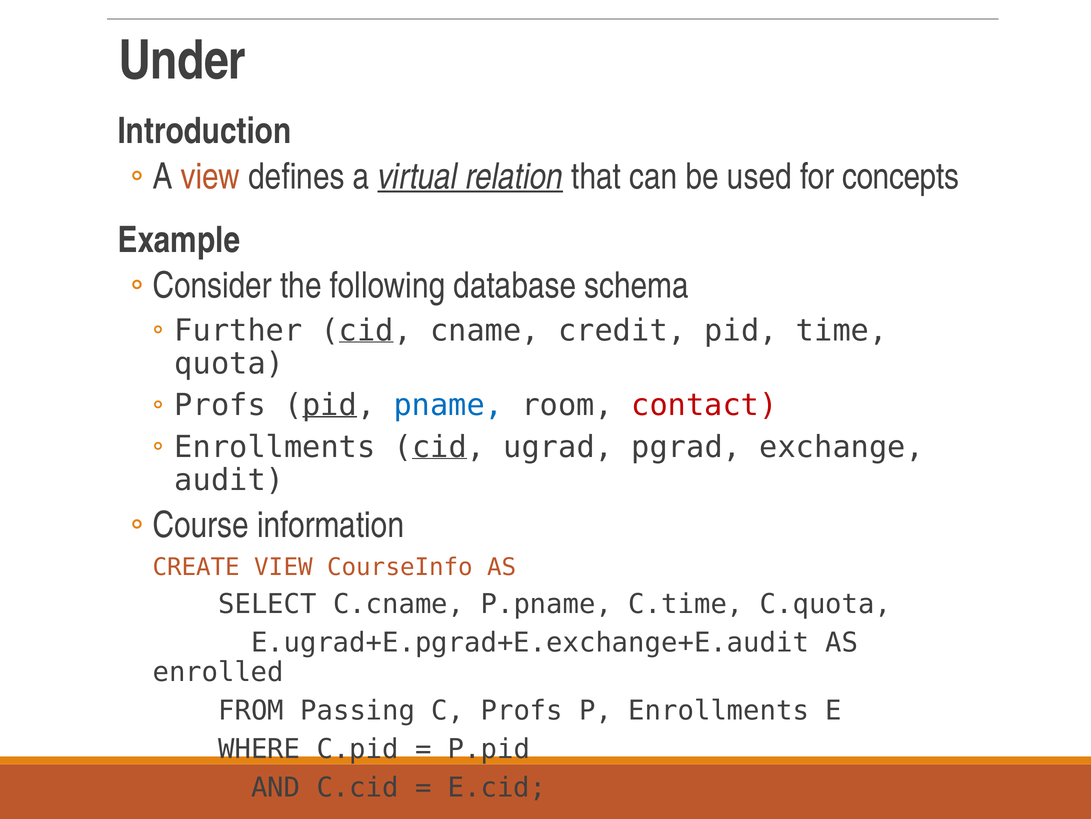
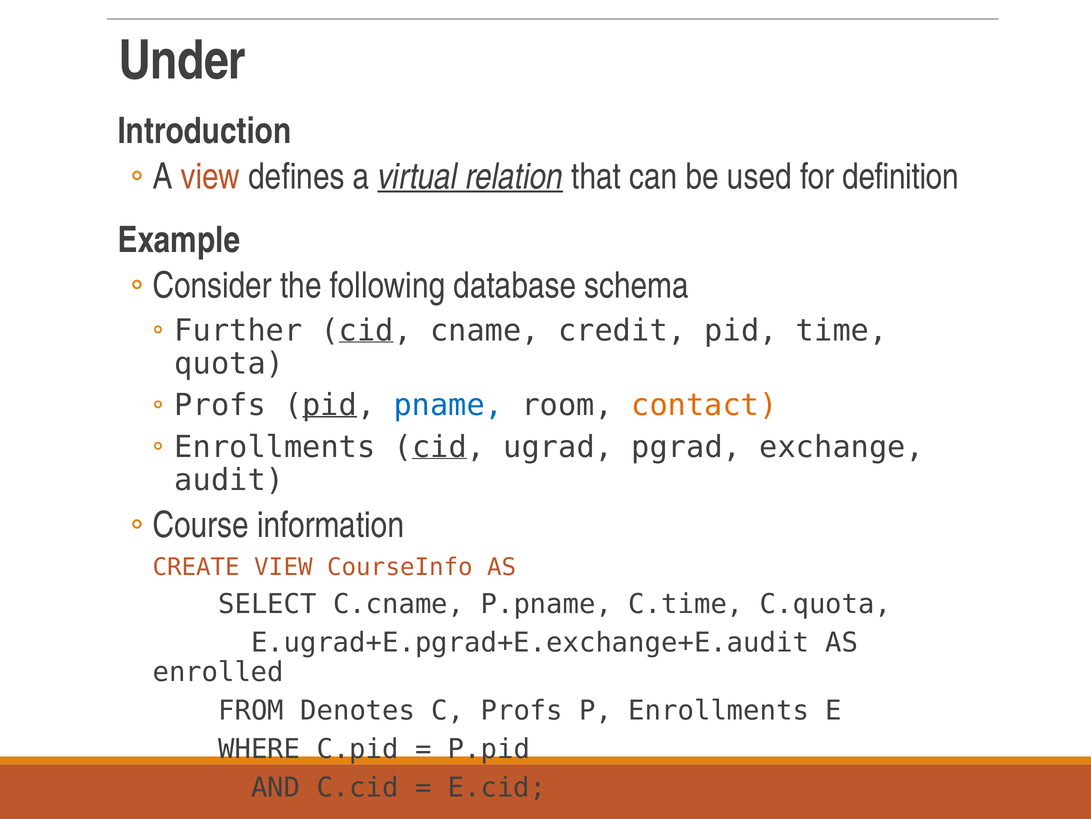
concepts: concepts -> definition (901, 177)
contact colour: red -> orange (704, 405)
Passing: Passing -> Denotes (358, 710)
